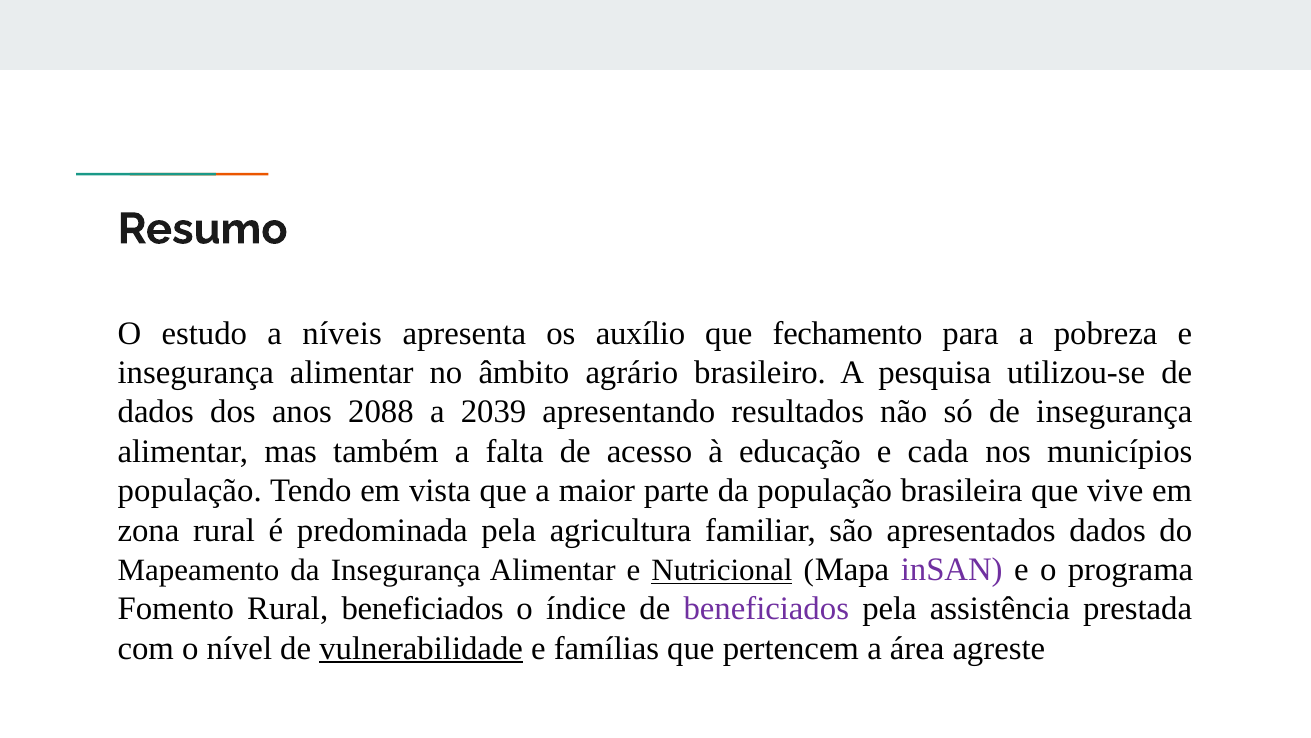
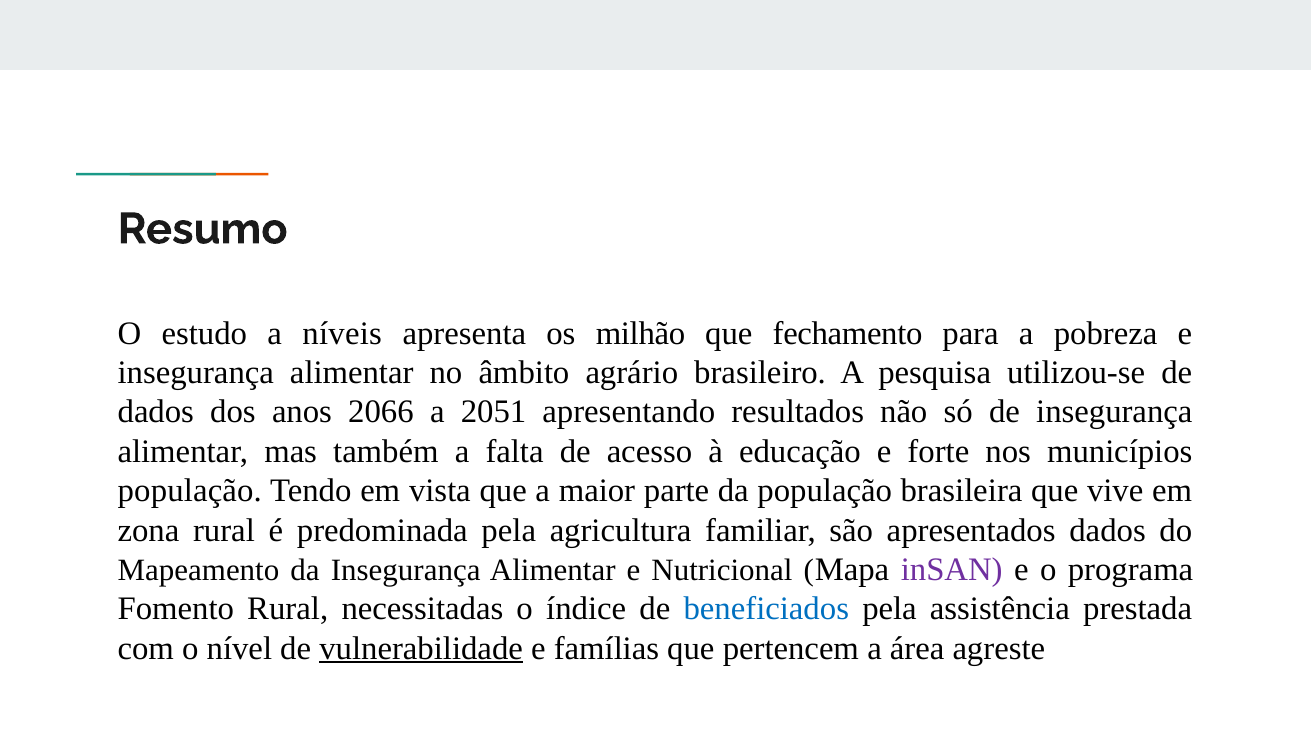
auxílio: auxílio -> milhão (640, 333)
2088: 2088 -> 2066 (381, 412)
2039: 2039 -> 2051 (494, 412)
cada: cada -> forte (938, 451)
Nutricional underline: present -> none (722, 570)
Rural beneficiados: beneficiados -> necessitadas (422, 608)
beneficiados colour: purple -> blue (766, 608)
